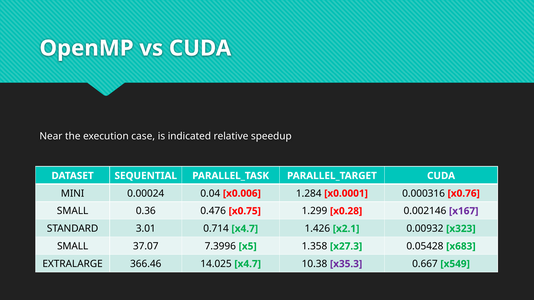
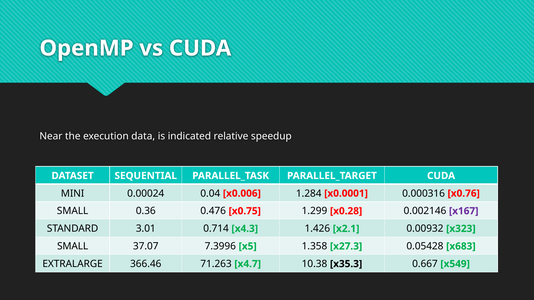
case: case -> data (143, 136)
0.714 x4.7: x4.7 -> x4.3 (245, 229)
14.025: 14.025 -> 71.263 (216, 264)
x35.3 colour: purple -> black (346, 264)
